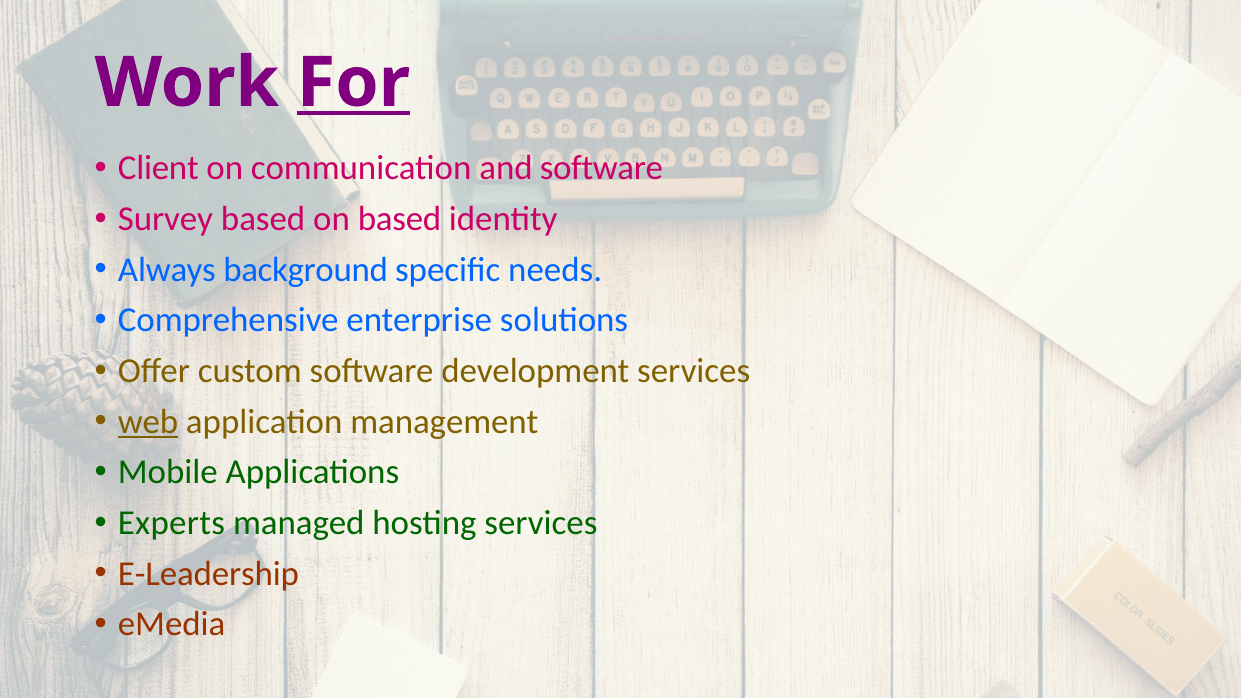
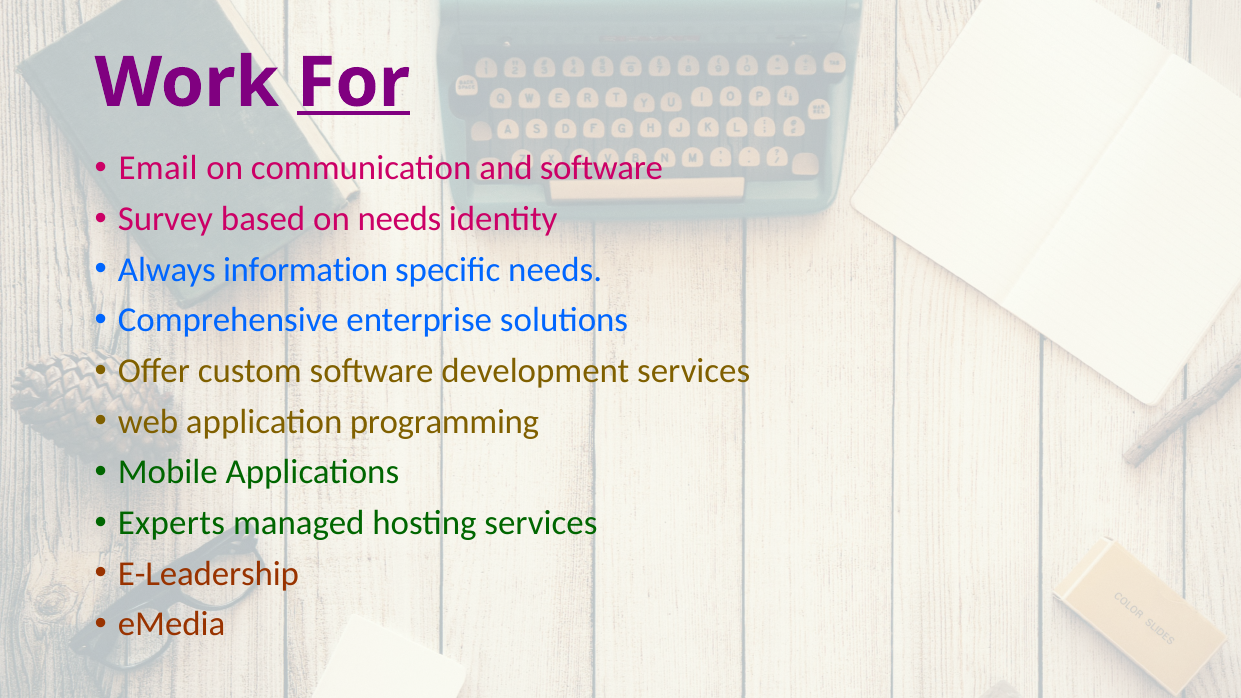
Client: Client -> Email (158, 168)
on based: based -> needs (400, 219)
background: background -> information (306, 270)
web underline: present -> none (148, 422)
management: management -> programming (444, 422)
